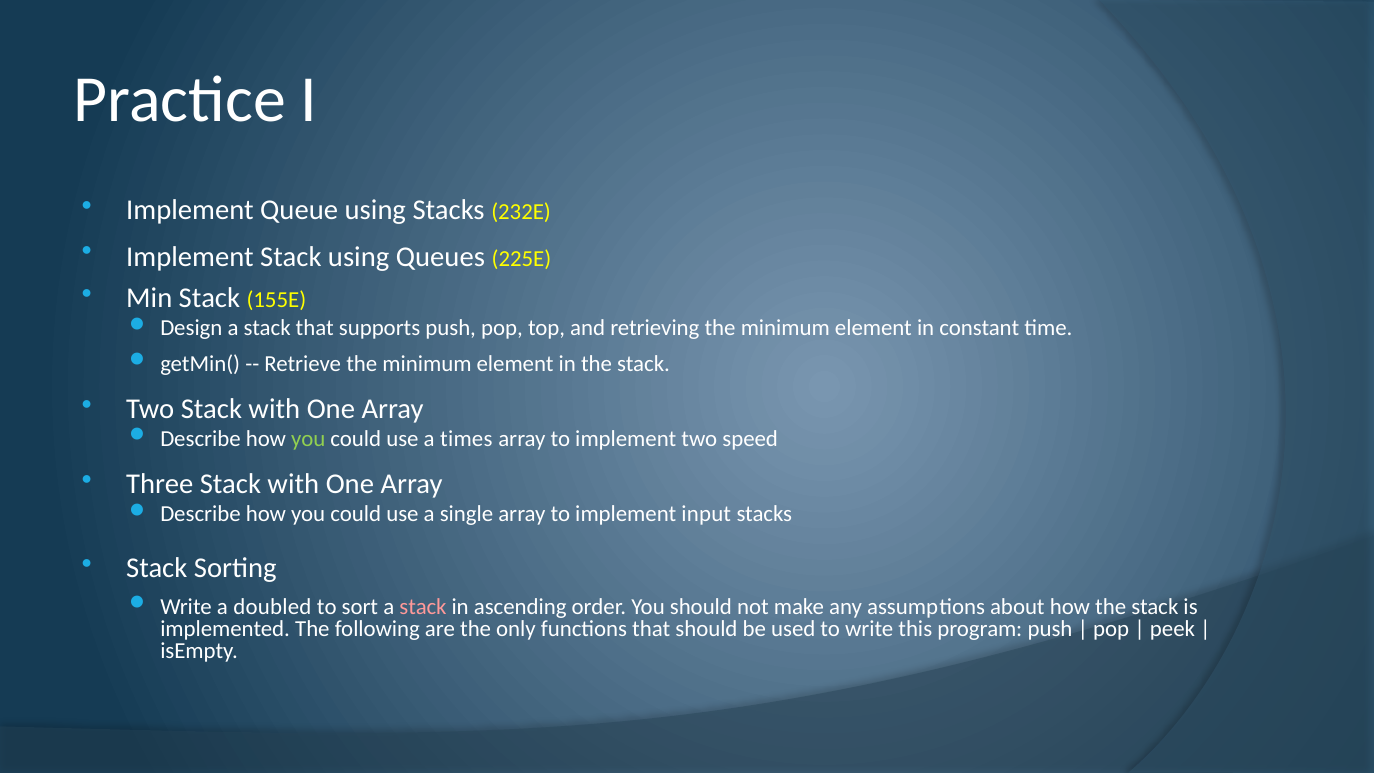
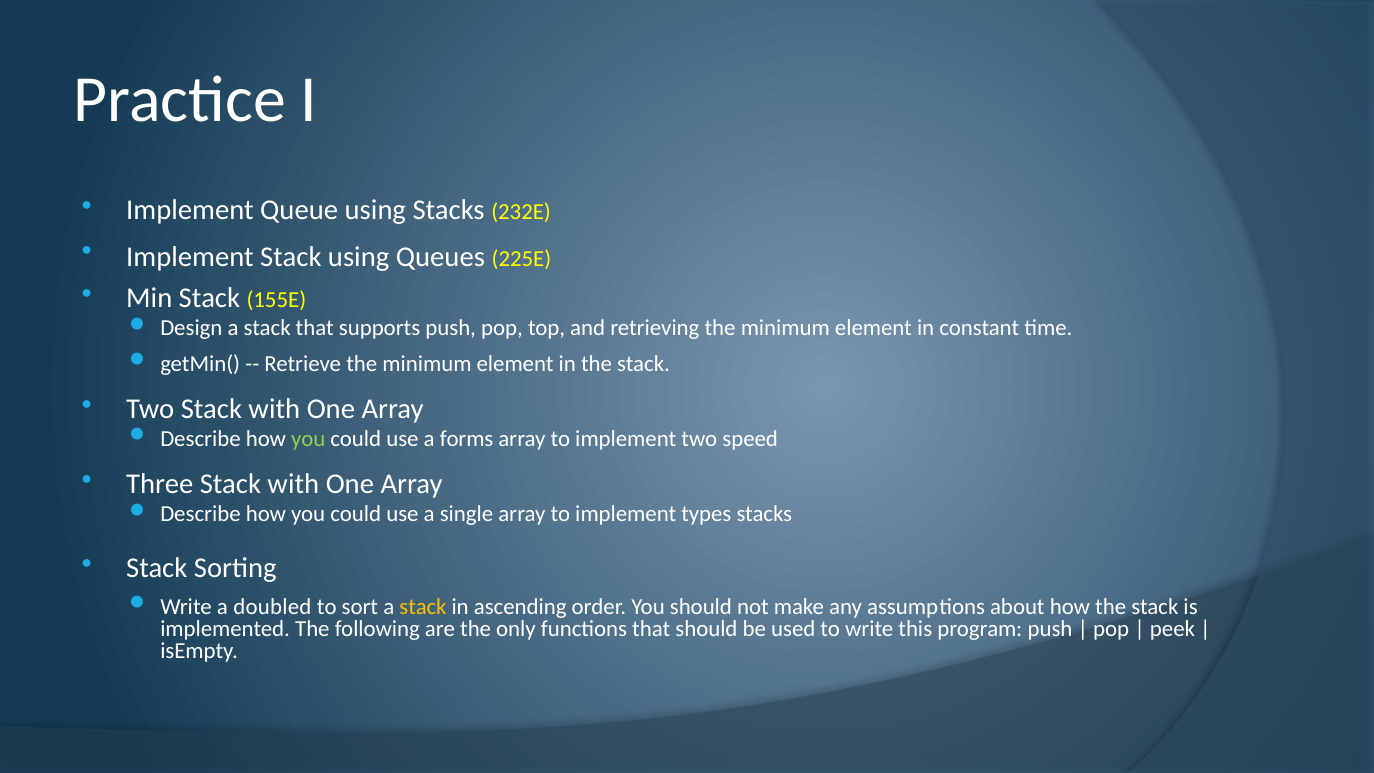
times: times -> forms (467, 439)
input: input -> types (706, 514)
stack colour: pink -> yellow (423, 606)
